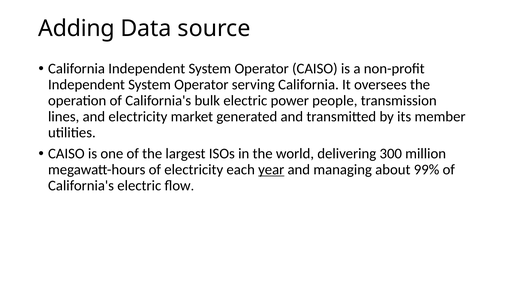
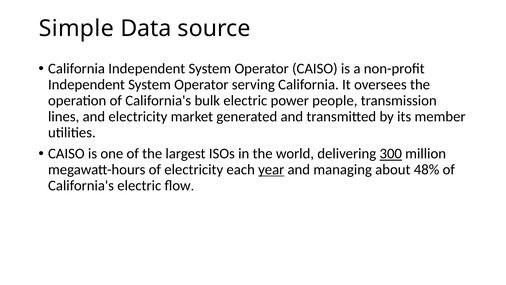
Adding: Adding -> Simple (76, 29)
300 underline: none -> present (391, 154)
99%: 99% -> 48% (427, 169)
